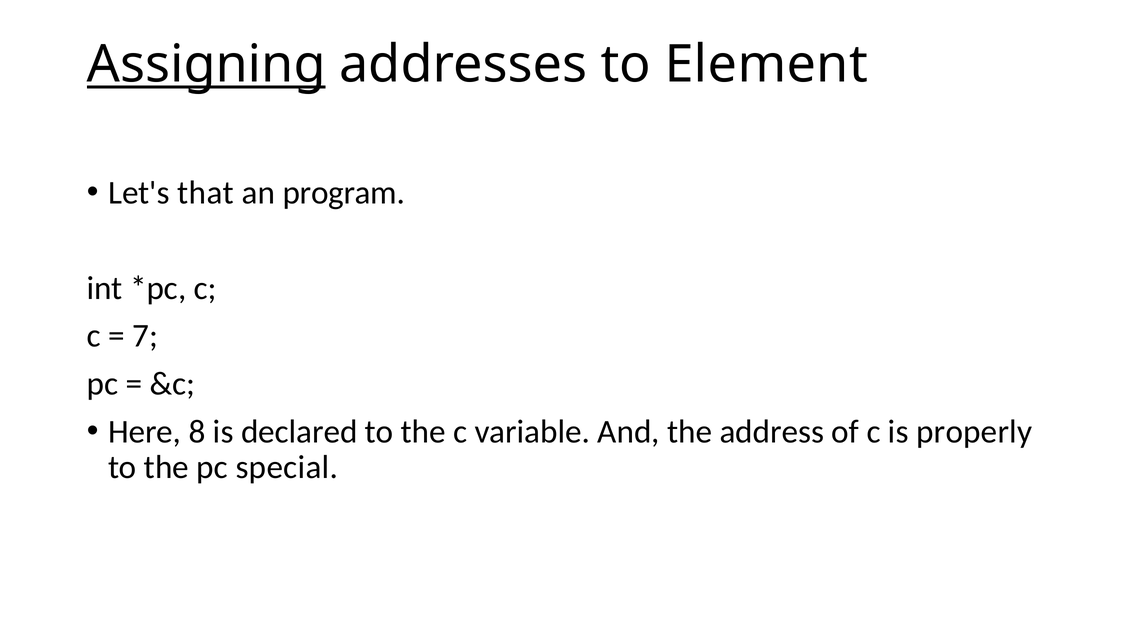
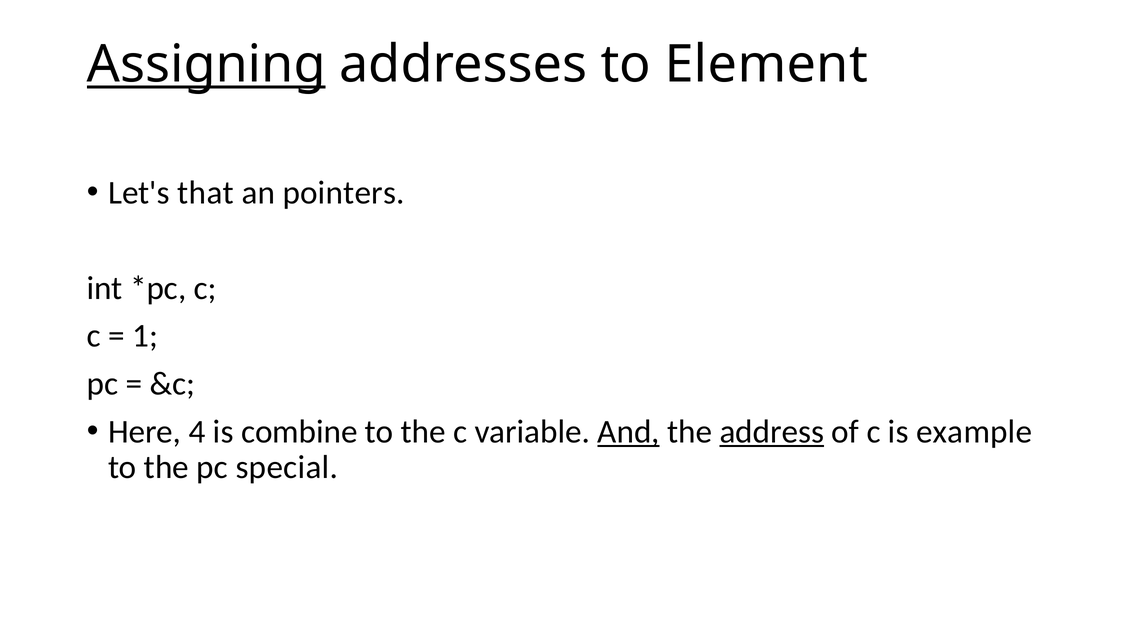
program: program -> pointers (344, 193)
7: 7 -> 1 (145, 336)
8: 8 -> 4 (197, 431)
declared: declared -> combine (299, 431)
And underline: none -> present (629, 431)
address underline: none -> present (772, 431)
properly: properly -> example (974, 431)
